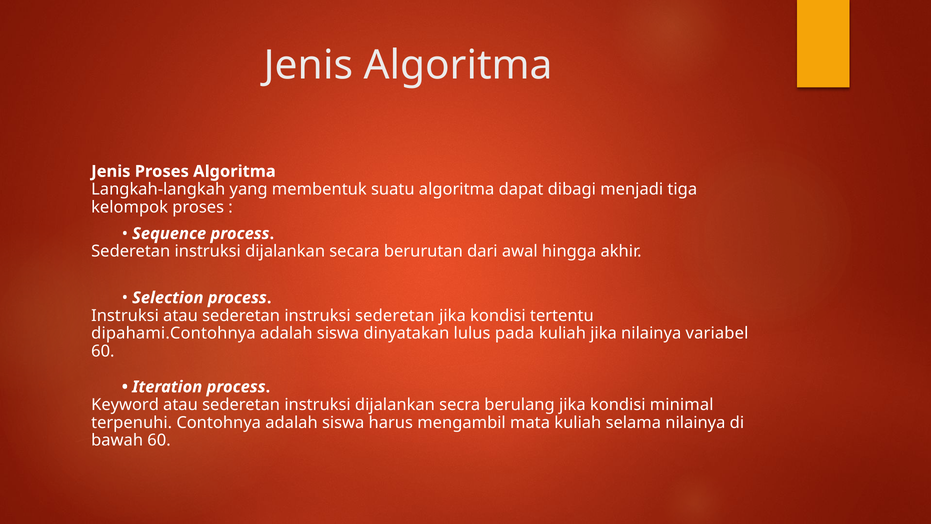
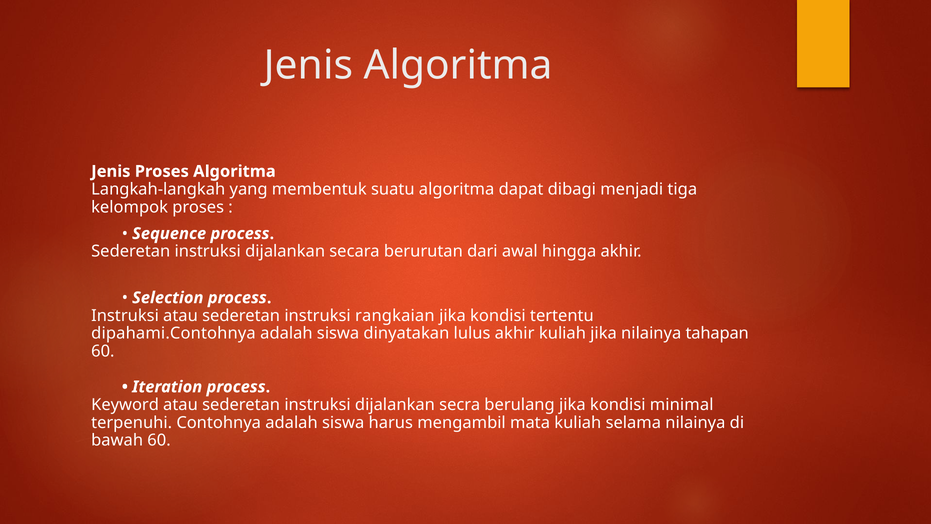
instruksi sederetan: sederetan -> rangkaian (395, 315)
lulus pada: pada -> akhir (515, 333)
variabel: variabel -> tahapan (717, 333)
